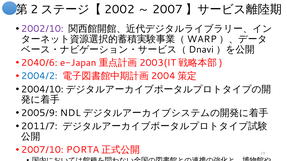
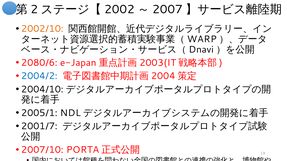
2002/10 colour: purple -> orange (42, 29)
2040/6: 2040/6 -> 2080/6 (39, 63)
2005/9: 2005/9 -> 2005/1 (39, 113)
2011/7: 2011/7 -> 2001/7 (39, 127)
